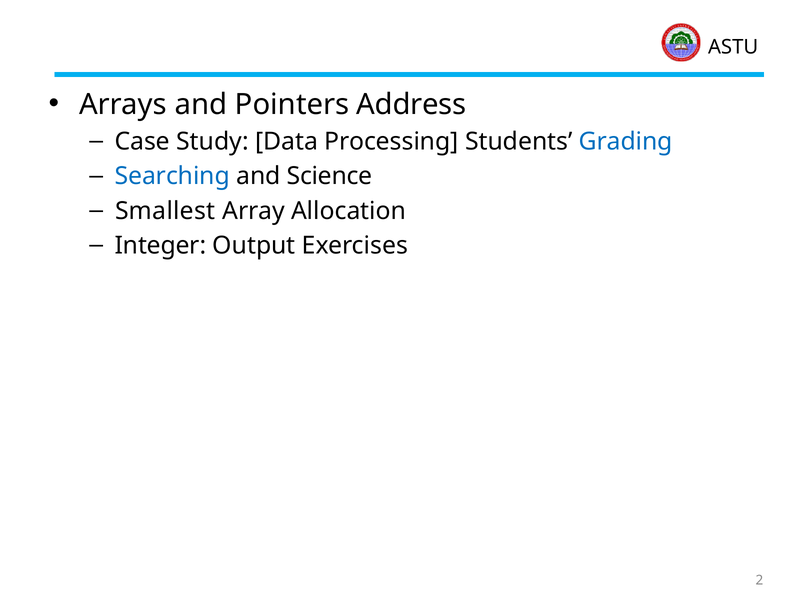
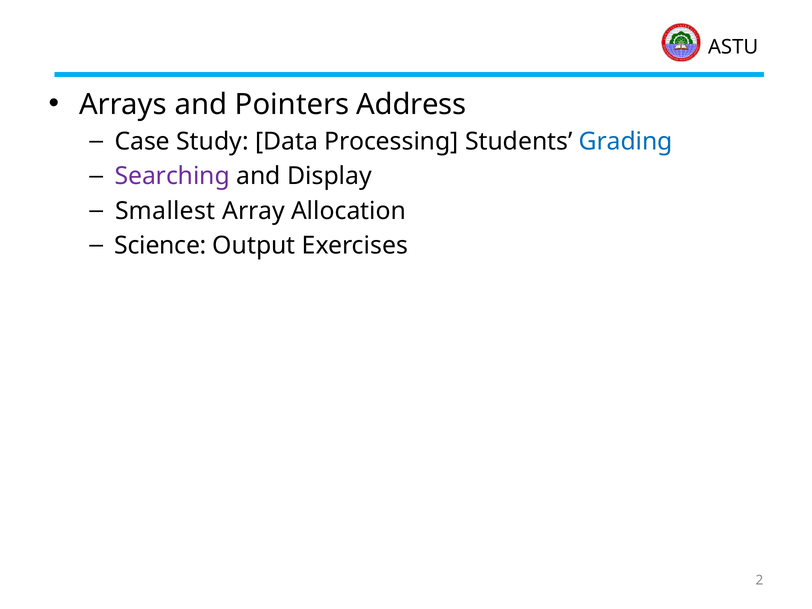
Searching colour: blue -> purple (172, 176)
Science: Science -> Display (329, 176)
Integer: Integer -> Science (160, 246)
